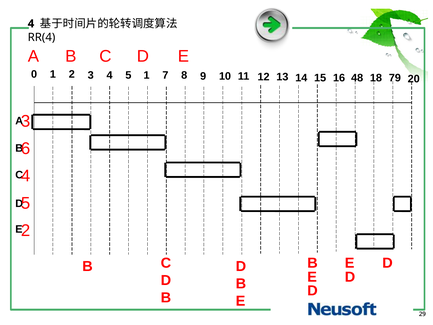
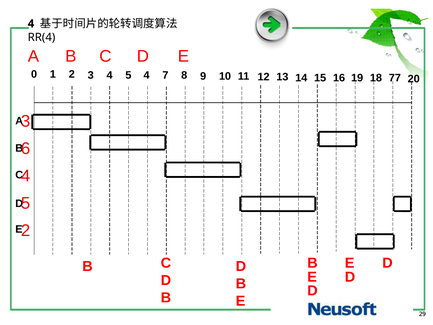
5 1: 1 -> 4 (147, 75)
48: 48 -> 19 (357, 78)
79: 79 -> 77 (395, 78)
